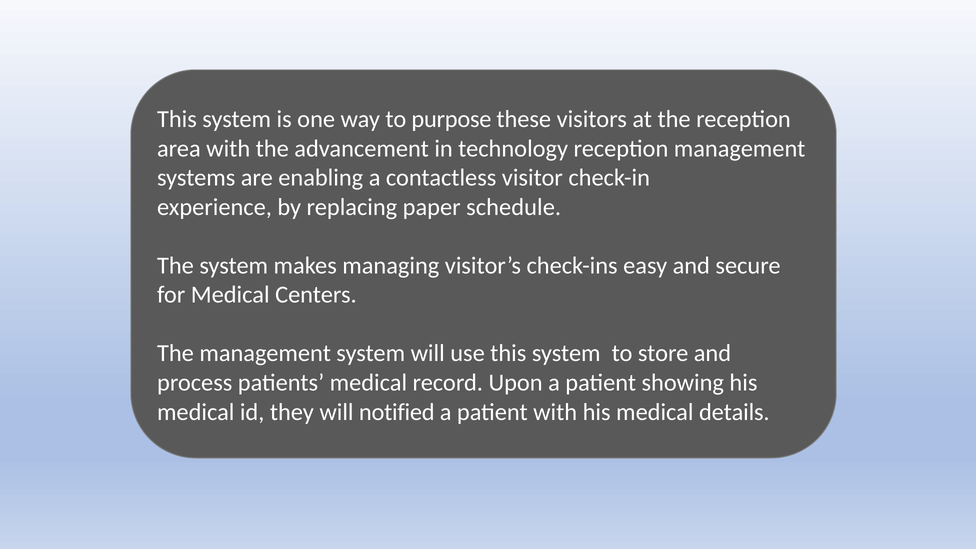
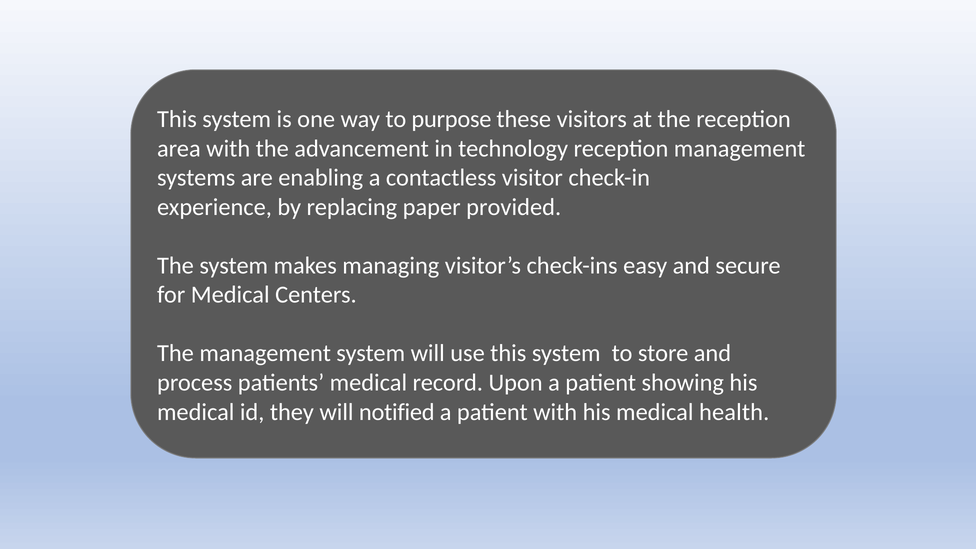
schedule: schedule -> provided (514, 207)
details: details -> health (734, 412)
